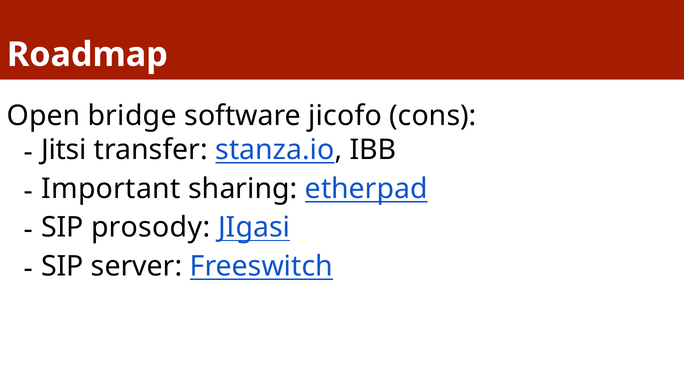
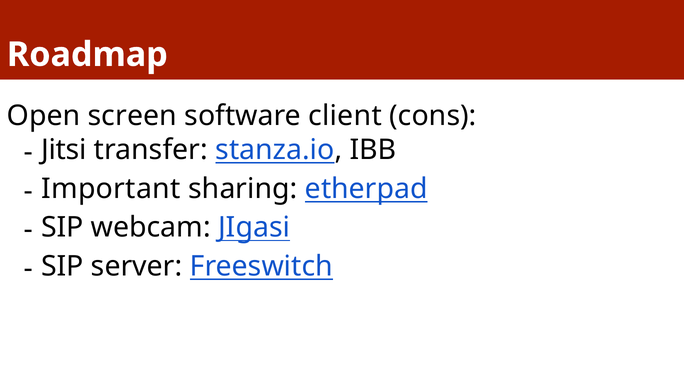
bridge: bridge -> screen (132, 116)
jicofo: jicofo -> client (345, 116)
prosody: prosody -> webcam (151, 227)
